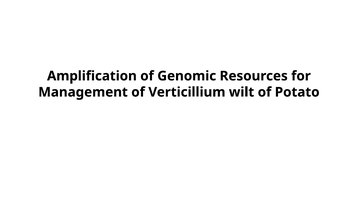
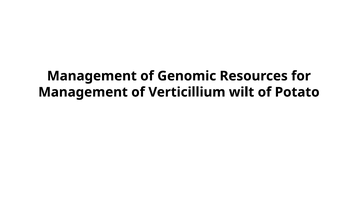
Amplification: Amplification -> Management (92, 76)
